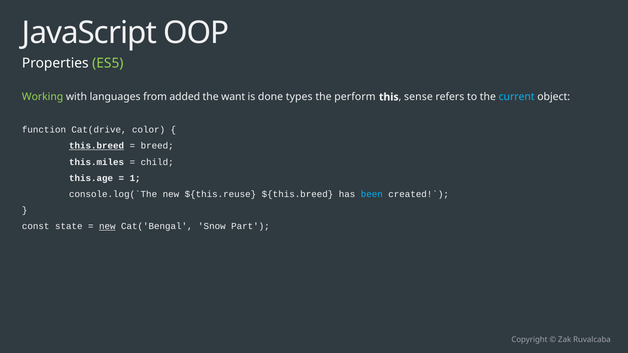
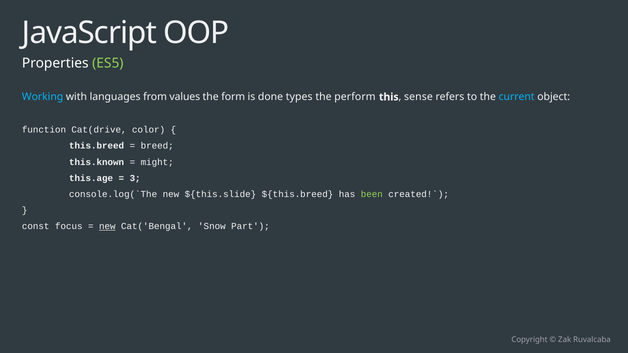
Working colour: light green -> light blue (43, 97)
added: added -> values (185, 97)
want: want -> form (233, 97)
this.breed underline: present -> none (97, 146)
this.miles: this.miles -> this.known (97, 162)
child: child -> might (157, 162)
1: 1 -> 3 (135, 178)
${this.reuse: ${this.reuse -> ${this.slide (220, 194)
been colour: light blue -> light green (372, 194)
state: state -> focus (69, 227)
